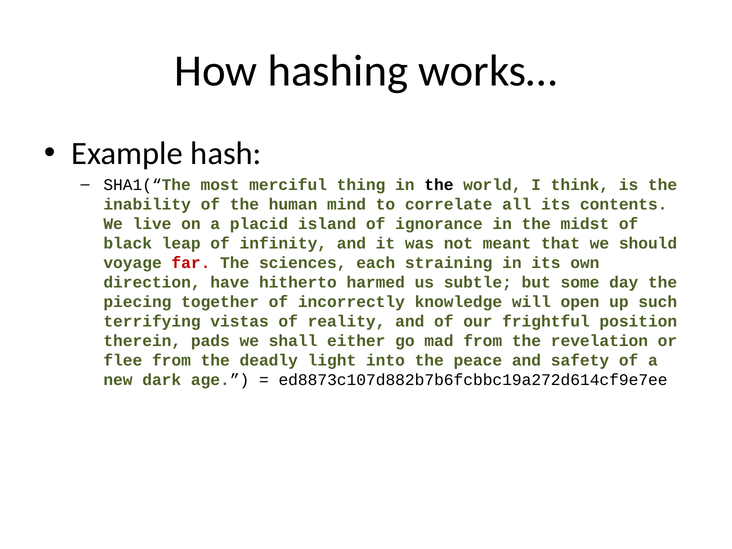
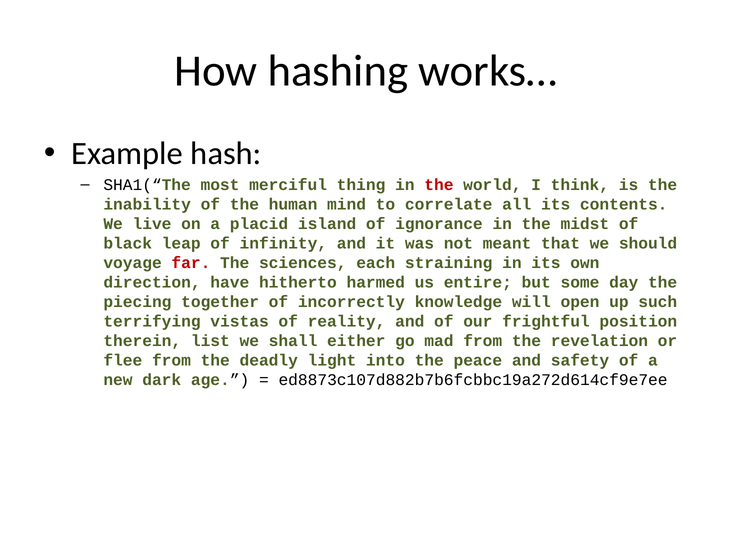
the colour: black -> red (439, 185)
subtle: subtle -> entire (478, 282)
pads: pads -> list (210, 341)
